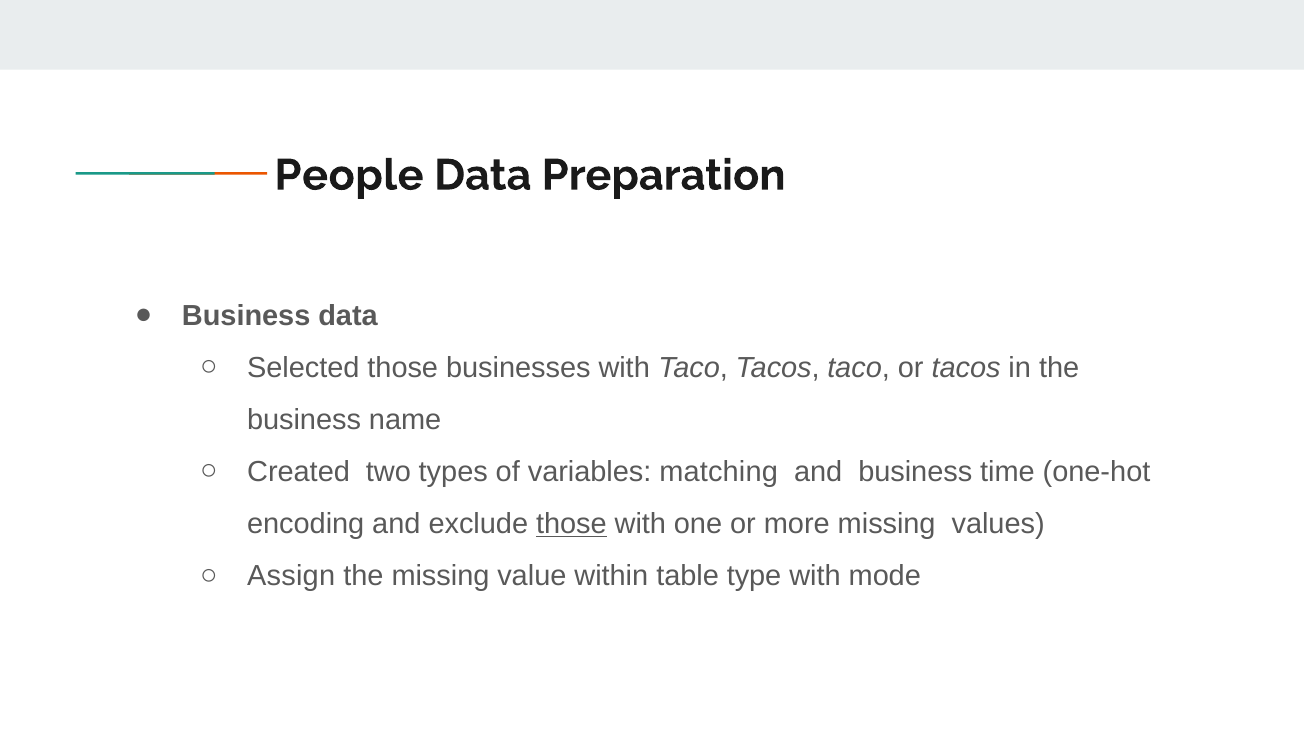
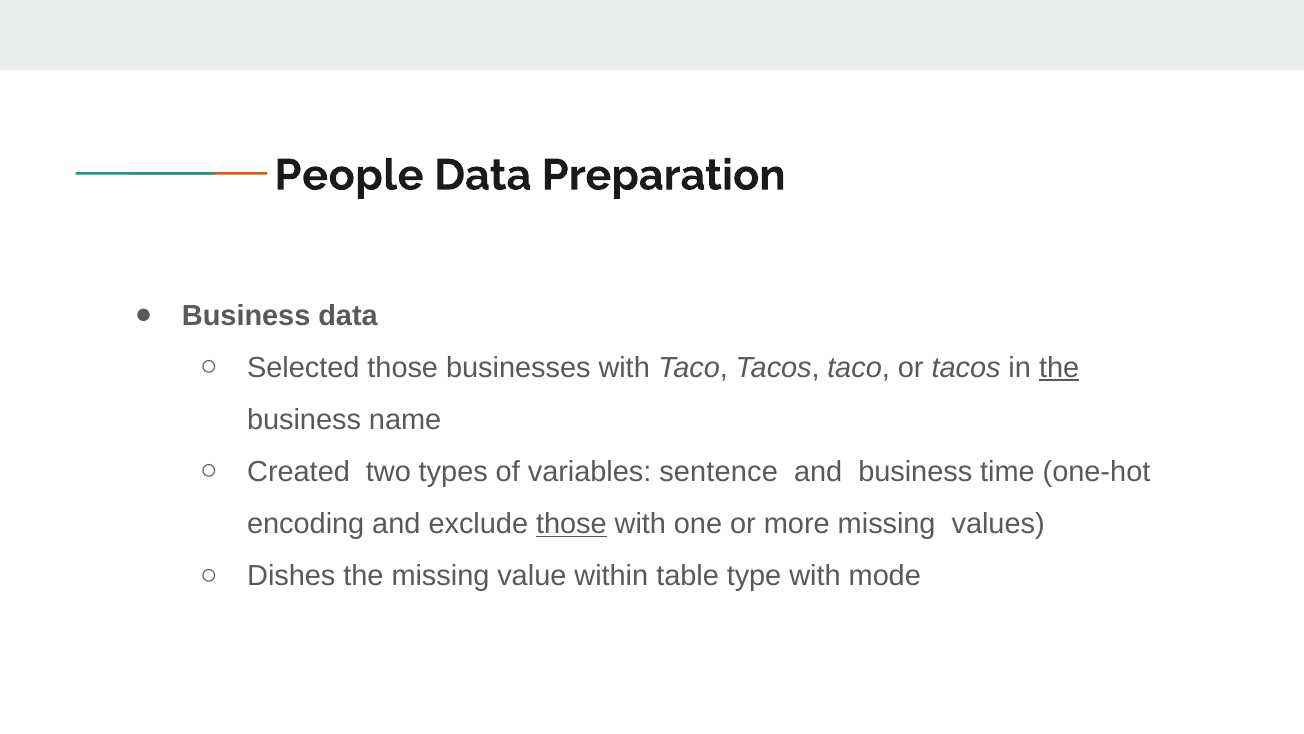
the underline: none -> present (1059, 368)
matching: matching -> sentence (719, 472)
Assign: Assign -> Dishes (291, 576)
